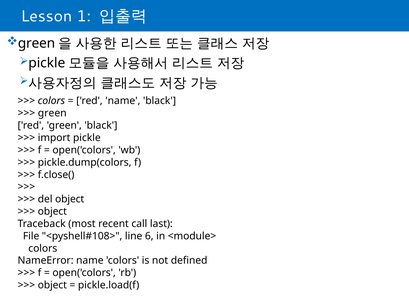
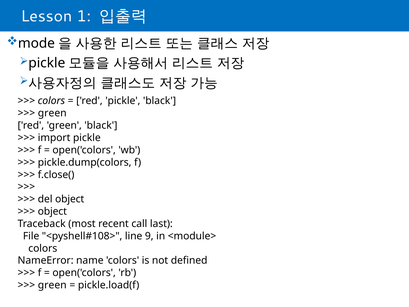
green: green -> mode (36, 43)
red name: name -> pickle (123, 101)
6: 6 -> 9 (149, 236)
object: object -> green (52, 285)
